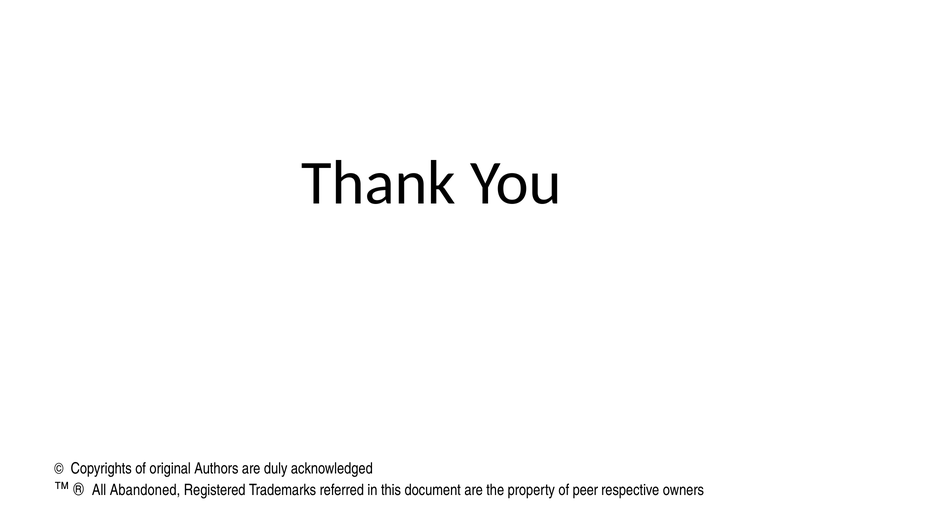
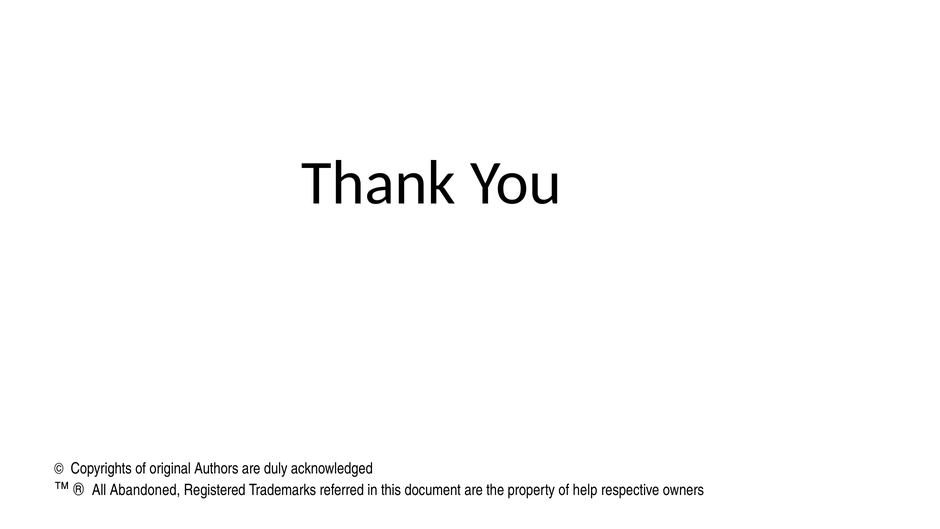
peer: peer -> help (585, 490)
